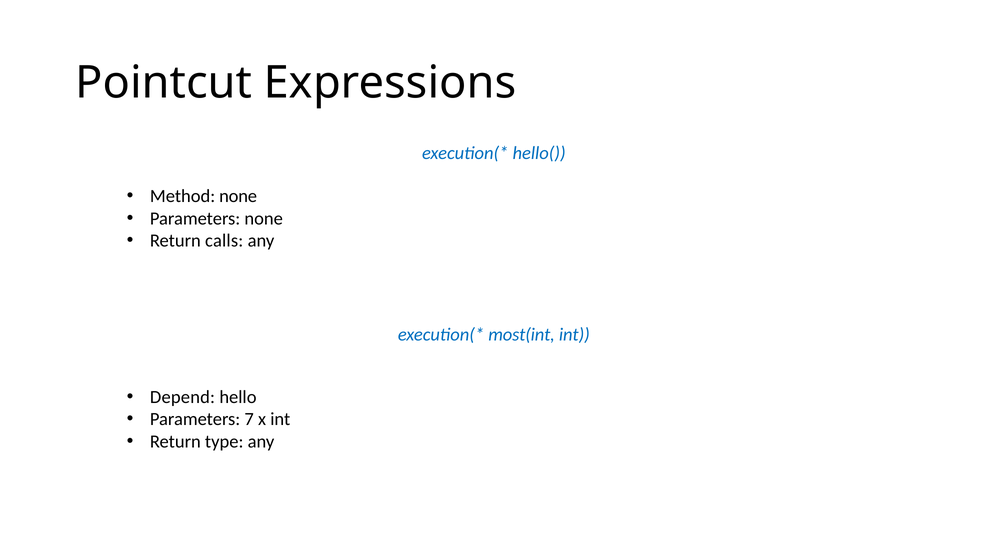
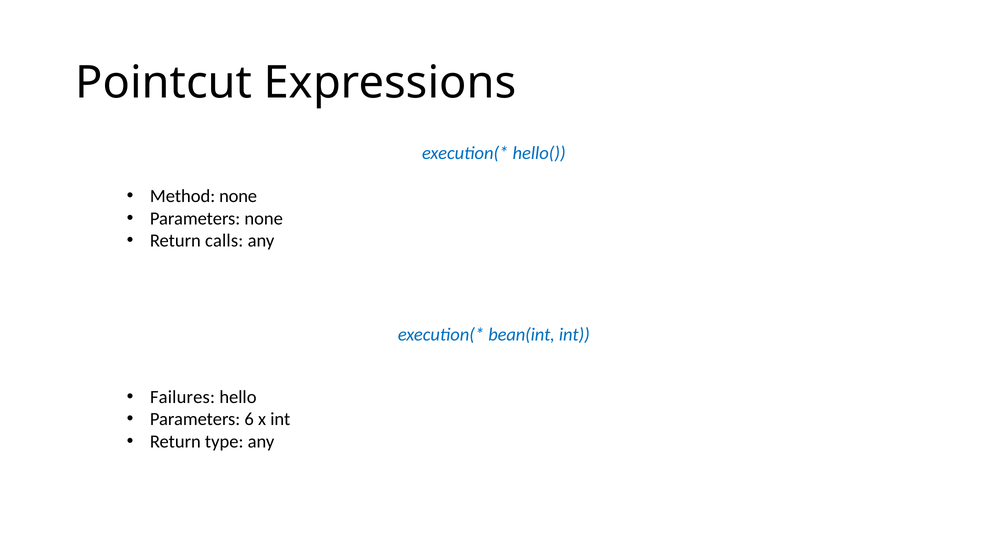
most(int: most(int -> bean(int (522, 334)
Depend: Depend -> Failures (183, 397)
7: 7 -> 6 (249, 419)
